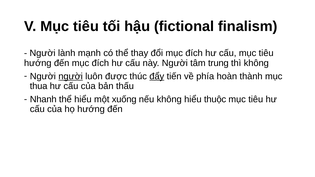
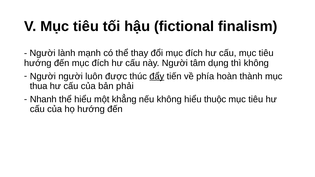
trung: trung -> dụng (218, 63)
người underline: present -> none (71, 76)
thấu: thấu -> phải (125, 86)
xuống: xuống -> khẳng (124, 99)
